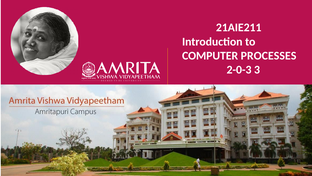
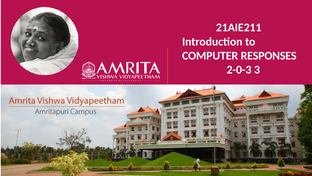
PROCESSES: PROCESSES -> RESPONSES (269, 56)
